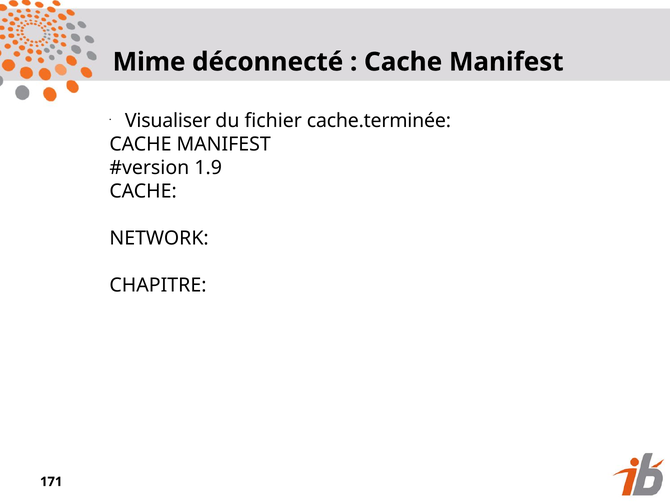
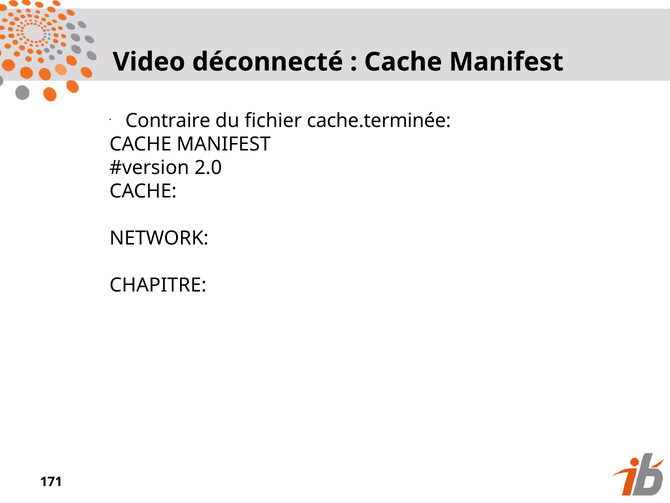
Mime: Mime -> Video (149, 62)
Visualiser: Visualiser -> Contraire (168, 121)
1.9: 1.9 -> 2.0 (208, 168)
